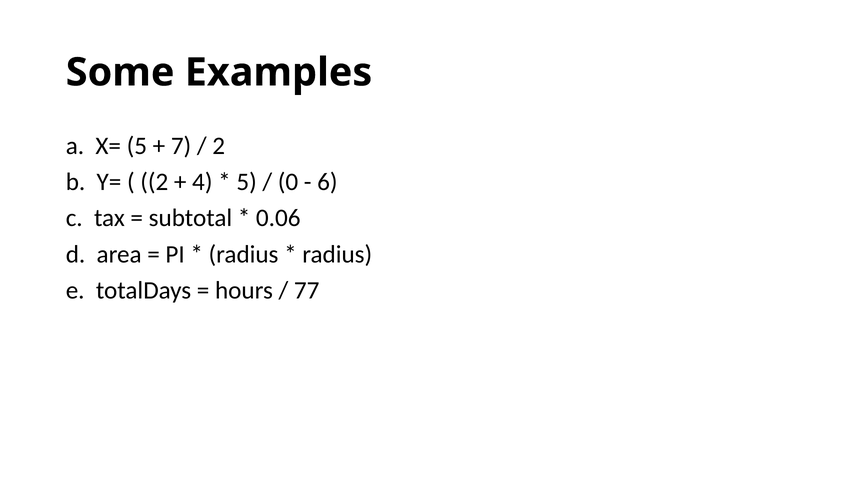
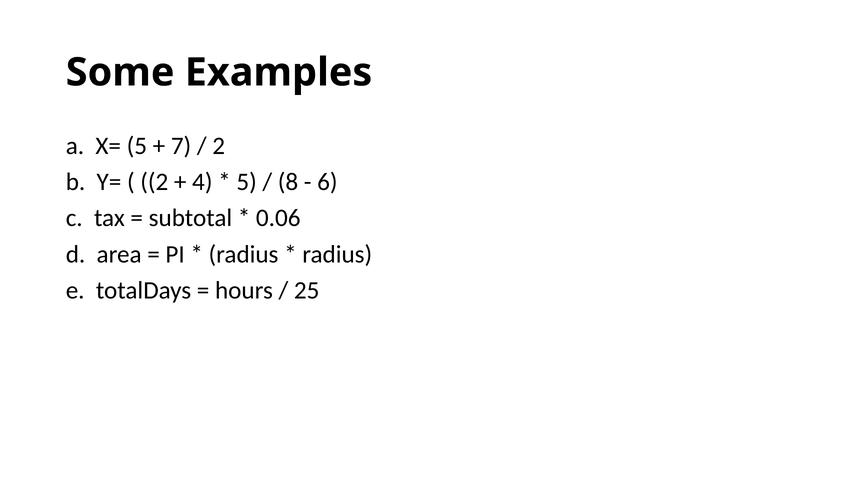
0: 0 -> 8 (288, 182)
77: 77 -> 25 (307, 291)
